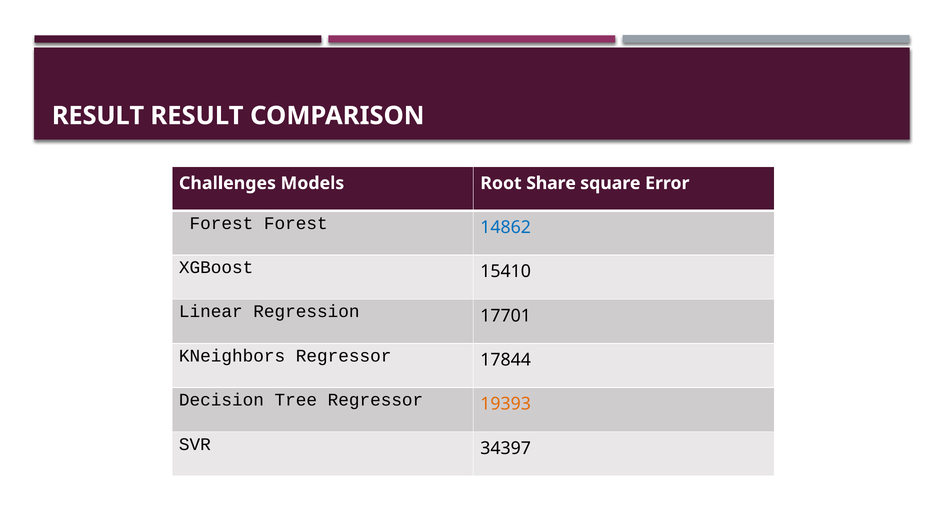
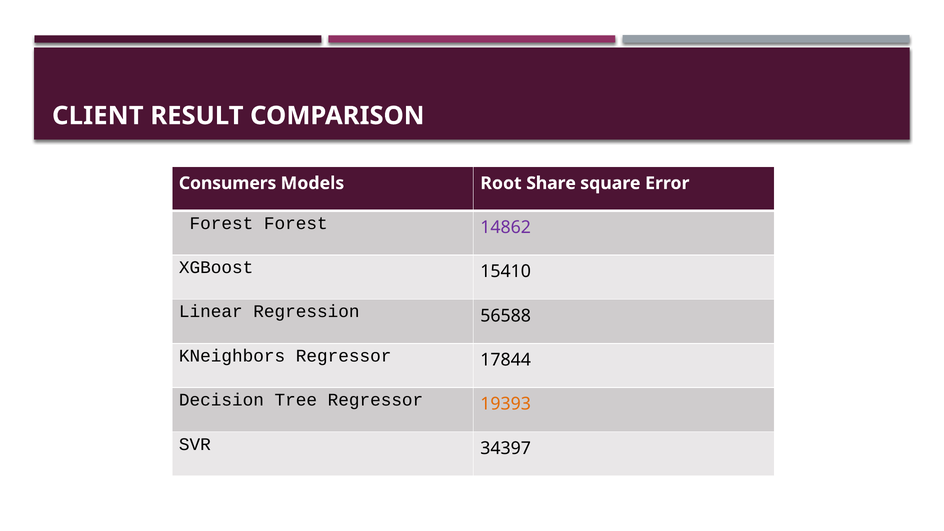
RESULT: RESULT -> CLIENT (98, 116)
Challenges: Challenges -> Consumers (228, 183)
14862 colour: blue -> purple (506, 227)
17701: 17701 -> 56588 (506, 316)
